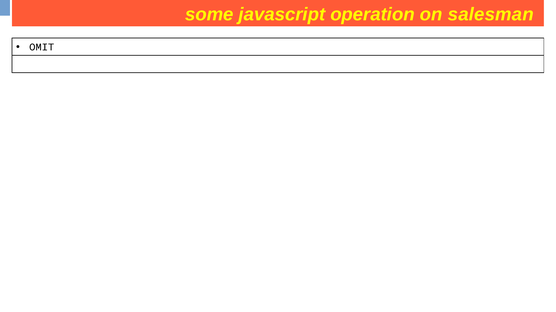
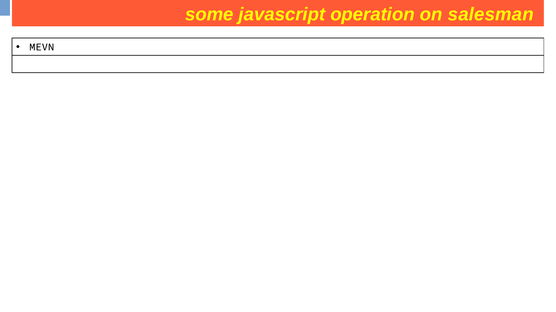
OMIT: OMIT -> MEVN (42, 47)
